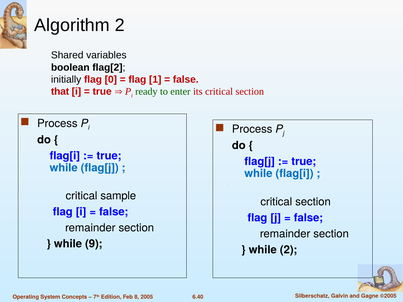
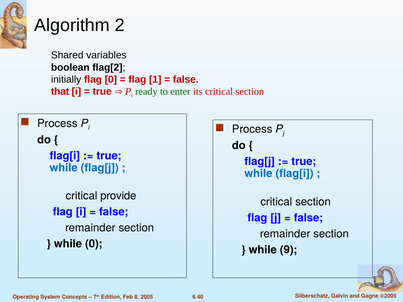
sample: sample -> provide (118, 196)
while 9: 9 -> 0 (94, 244)
while 2: 2 -> 9 (289, 250)
